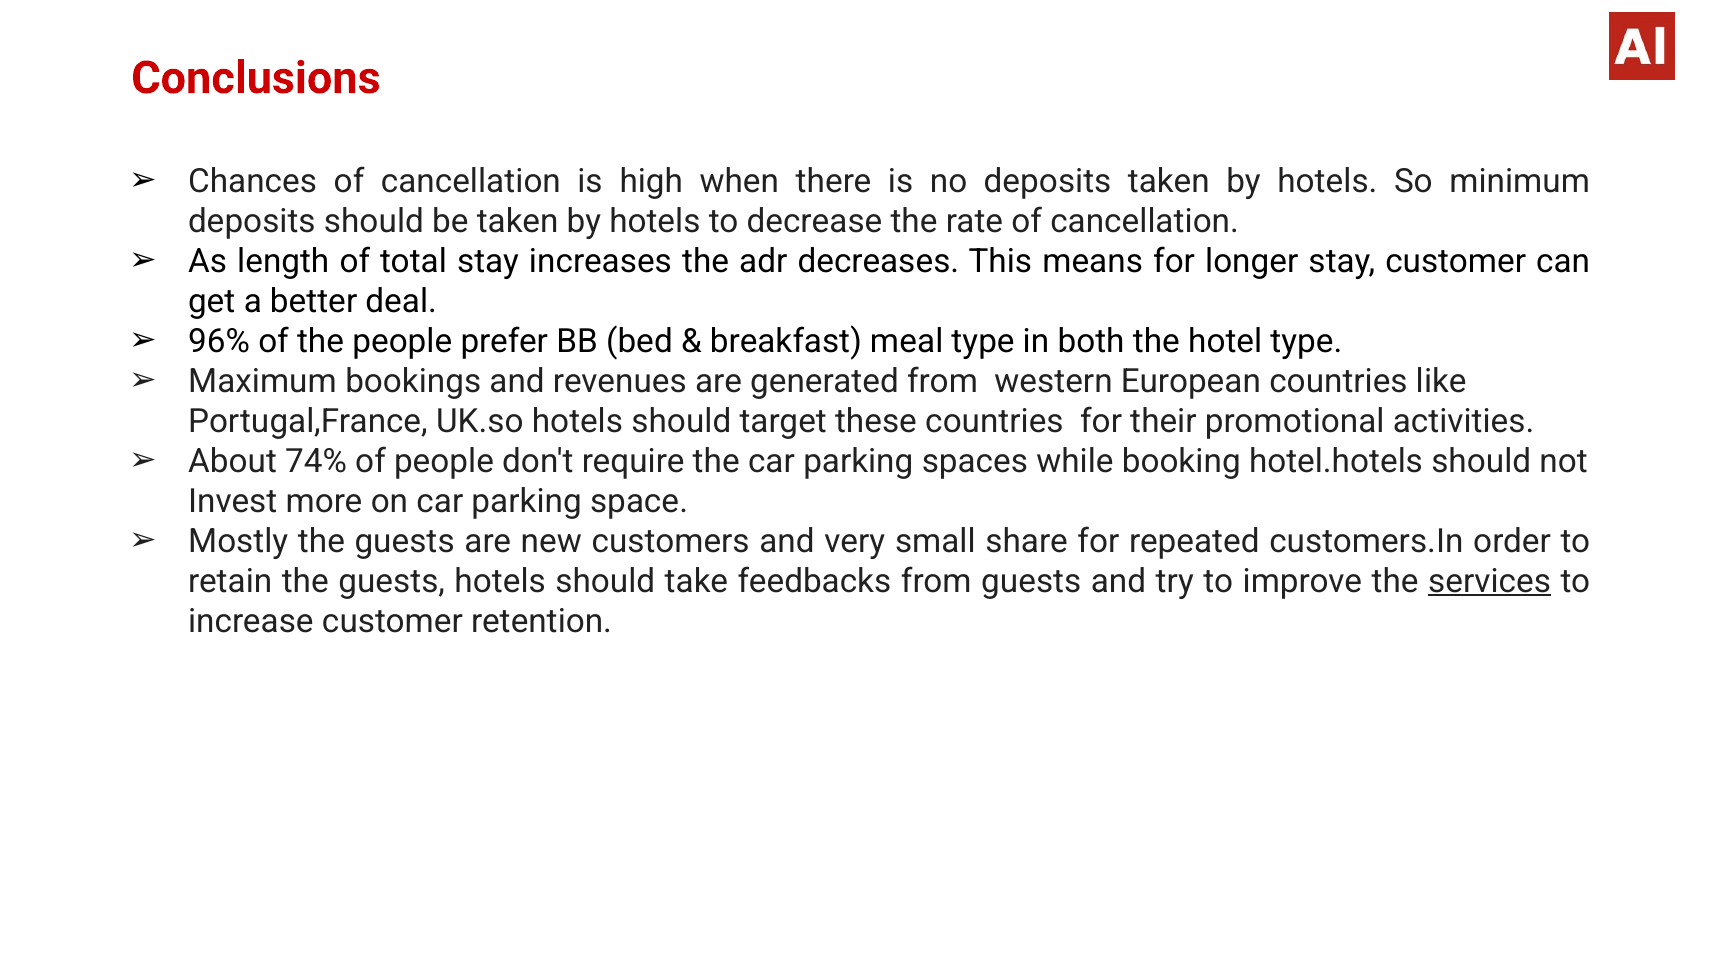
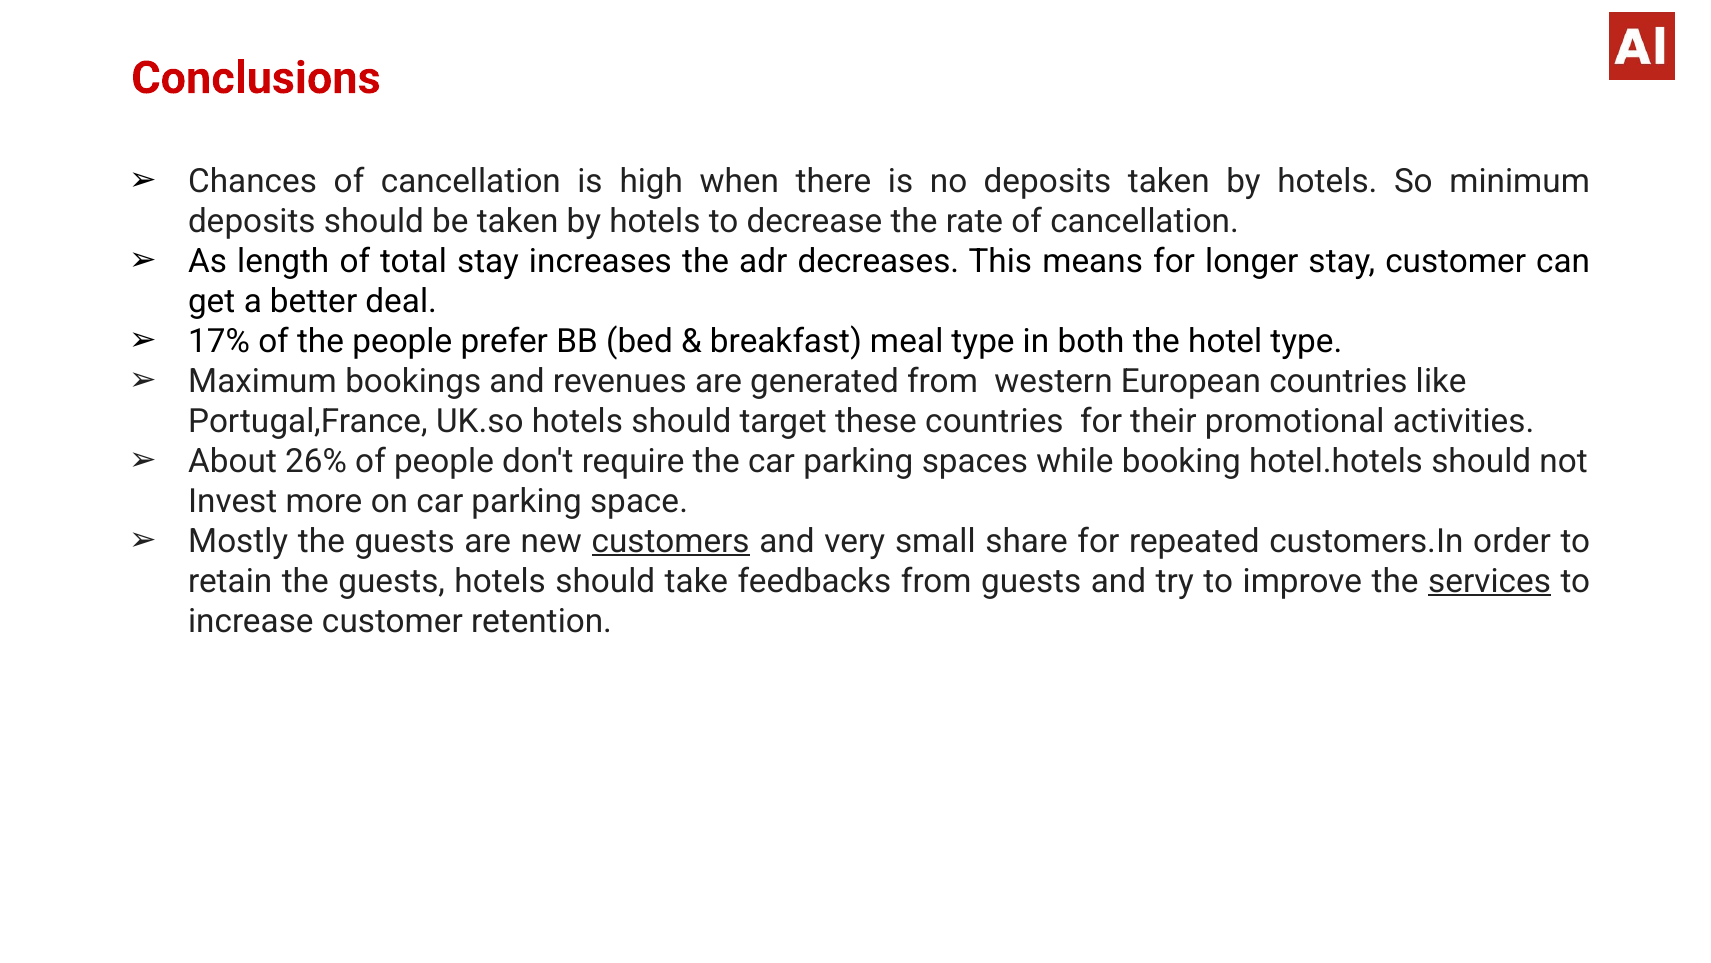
96%: 96% -> 17% (219, 341)
74%: 74% -> 26% (316, 461)
customers underline: none -> present (671, 541)
